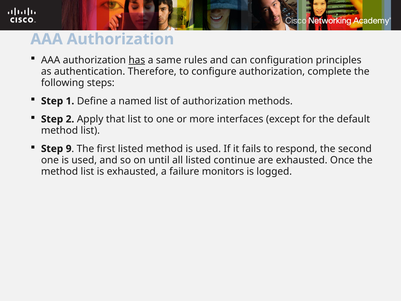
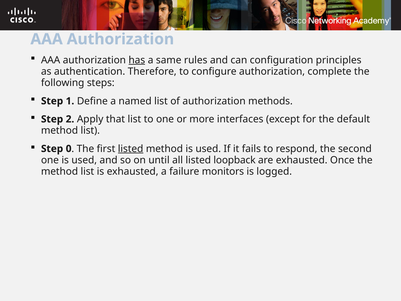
9: 9 -> 0 (69, 149)
listed underline: none -> present (131, 149)
continue: continue -> loopback (235, 160)
